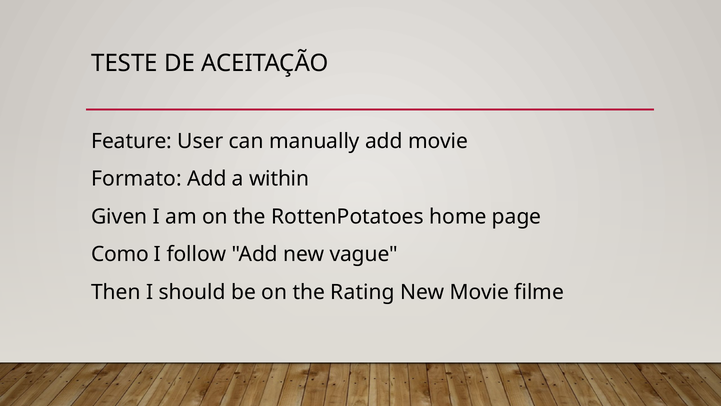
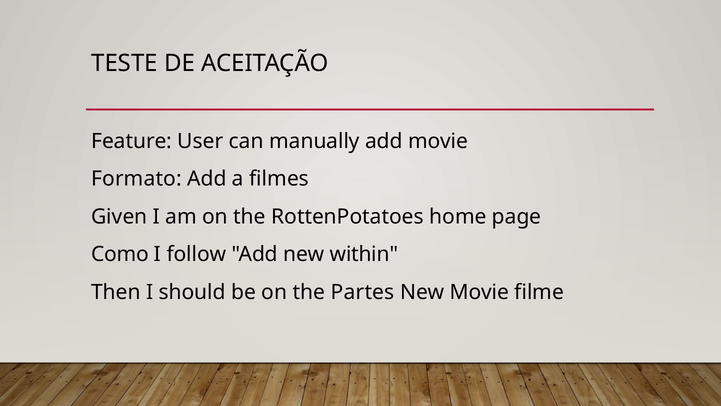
within: within -> filmes (279, 179)
vague: vague -> within (364, 254)
Rating: Rating -> Partes (363, 292)
